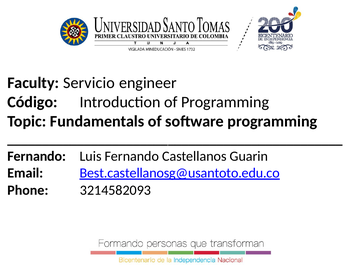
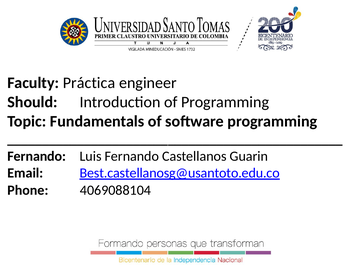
Servicio: Servicio -> Práctica (89, 83)
Código: Código -> Should (32, 102)
3214582093: 3214582093 -> 4069088104 (115, 190)
